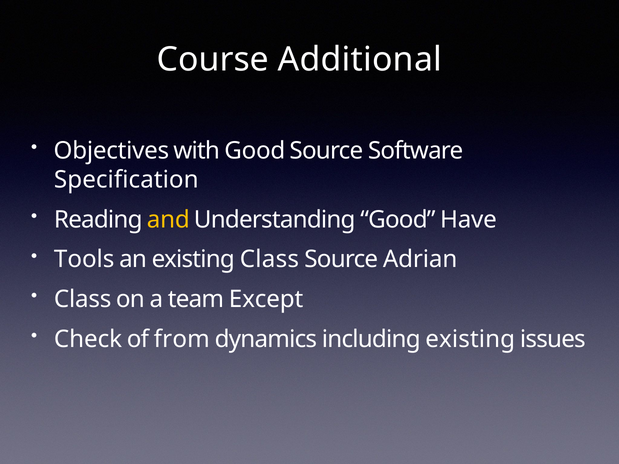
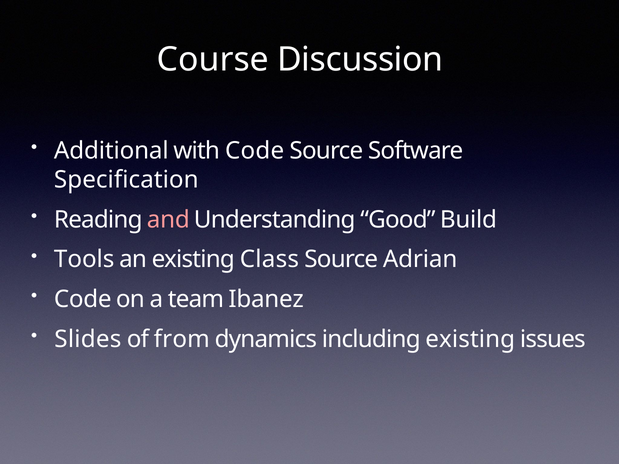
Additional: Additional -> Discussion (360, 60)
Objectives: Objectives -> Additional (111, 151)
with Good: Good -> Code (255, 151)
and colour: yellow -> pink (168, 220)
Have: Have -> Build (468, 220)
Class: Class -> Code (83, 299)
Except: Except -> Ibanez (266, 299)
Check: Check -> Slides (88, 339)
